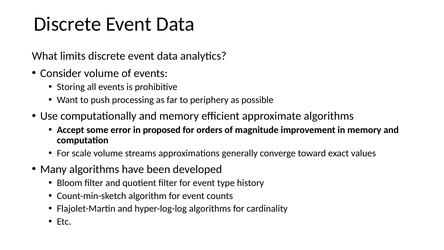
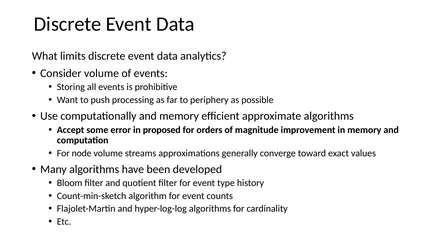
scale: scale -> node (82, 153)
